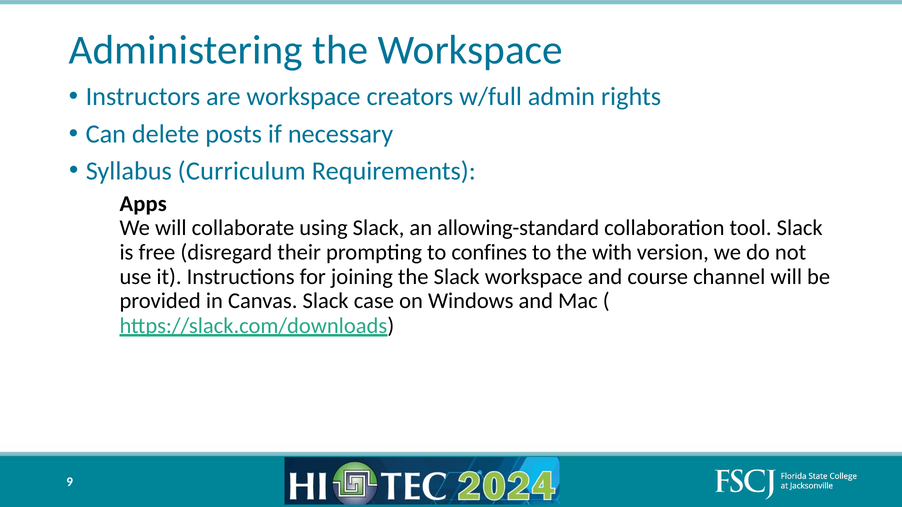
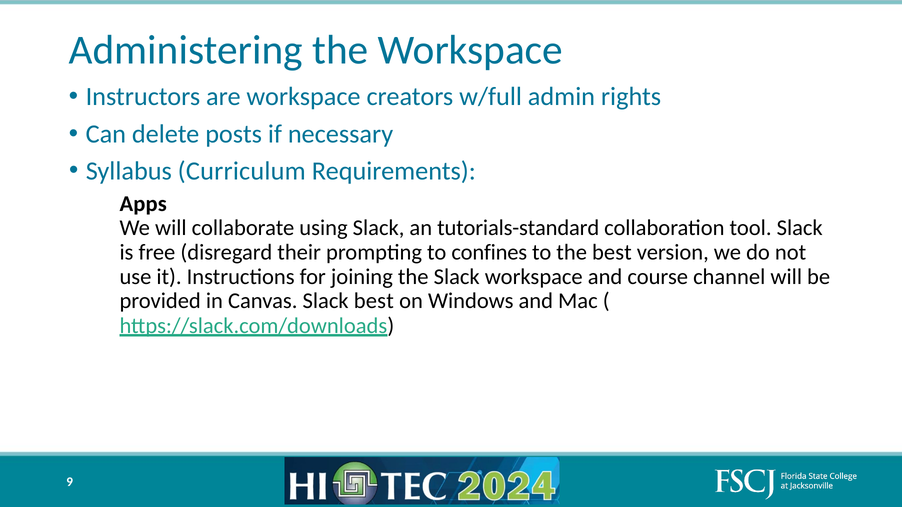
allowing-standard: allowing-standard -> tutorials-standard (518, 228)
the with: with -> best (612, 252)
Slack case: case -> best (374, 301)
